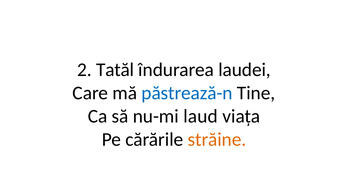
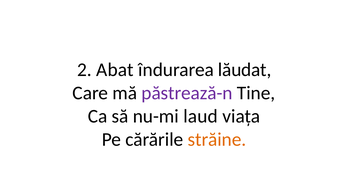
Tatăl: Tatăl -> Abat (115, 70)
laudei: laudei -> lăudat (245, 70)
păstrează-n colour: blue -> purple (187, 93)
